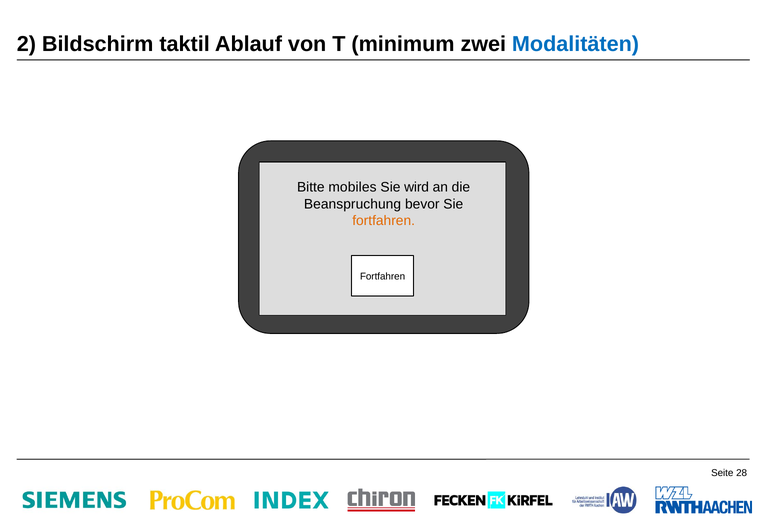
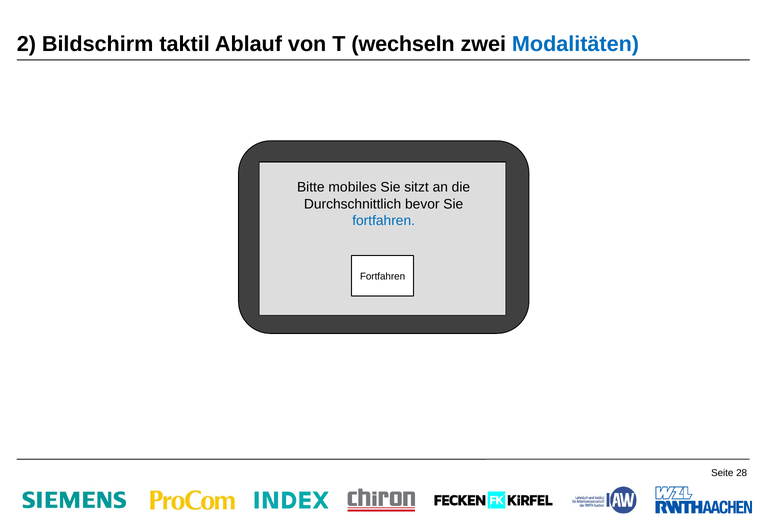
minimum: minimum -> wechseln (403, 44)
wird: wird -> sitzt (417, 187)
Beanspruchung: Beanspruchung -> Durchschnittlich (353, 204)
fortfahren colour: orange -> blue (384, 221)
